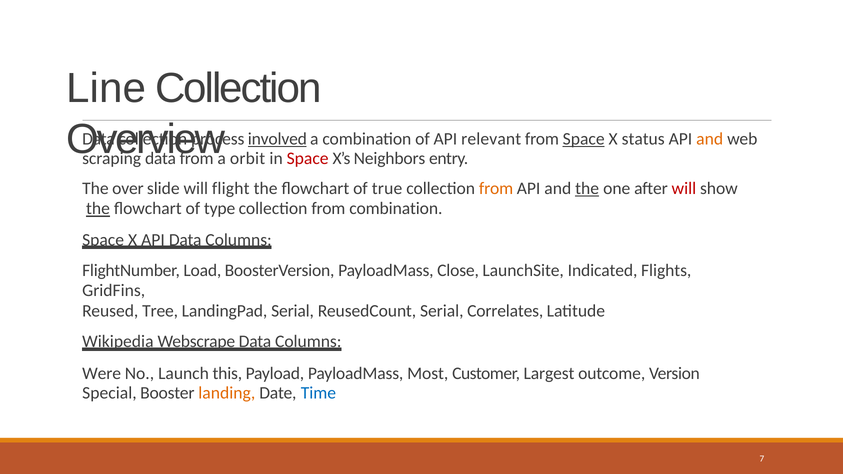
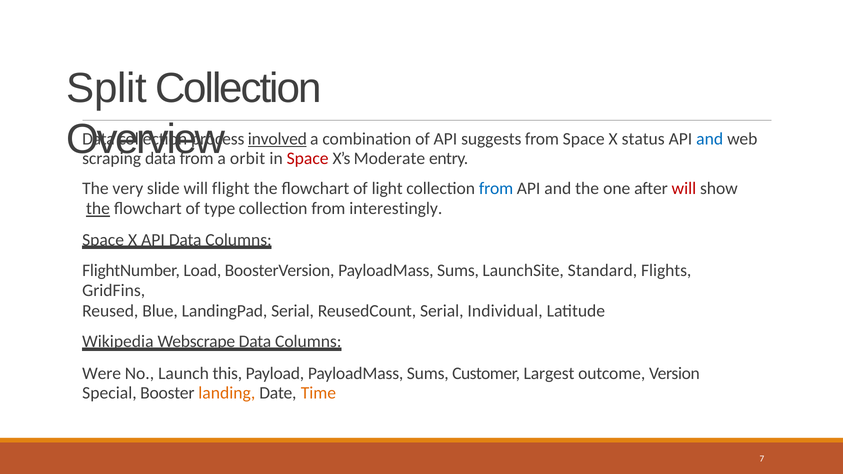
Line: Line -> Split (107, 89)
relevant: relevant -> suggests (491, 139)
Space underline: present -> none (584, 139)
and colour: orange -> blue (710, 139)
Neighbors: Neighbors -> Moderate (389, 159)
over: over -> very (128, 189)
true: true -> light (387, 189)
from colour: orange -> blue (496, 189)
the underline: present -> none (587, 189)
from combination: combination -> interestingly (396, 209)
BoosterVersion PayloadMass Close: Close -> Sums (458, 271)
Indicated: Indicated -> Standard (602, 271)
Tree: Tree -> Blue (160, 311)
Correlates: Correlates -> Individual (505, 311)
Payload PayloadMass Most: Most -> Sums (428, 374)
Time colour: blue -> orange (318, 393)
